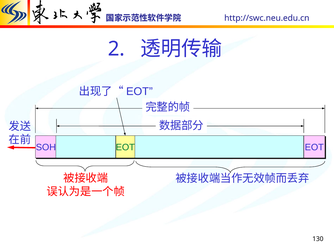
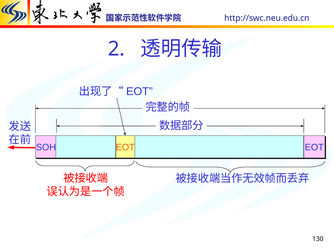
EOT colour: green -> orange (125, 147)
